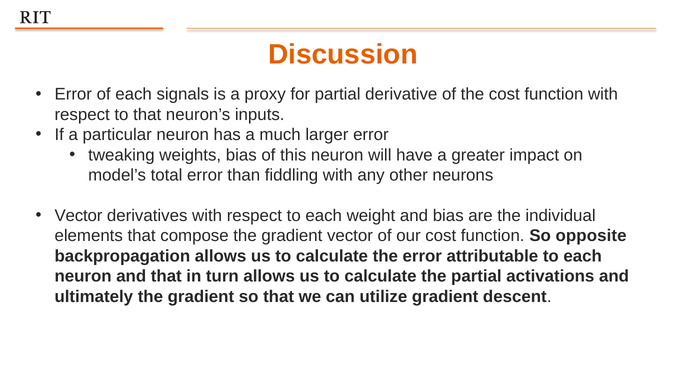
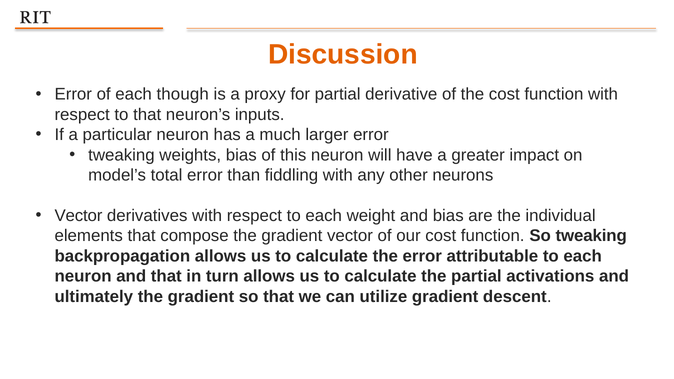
signals: signals -> though (183, 94)
So opposite: opposite -> tweaking (591, 236)
